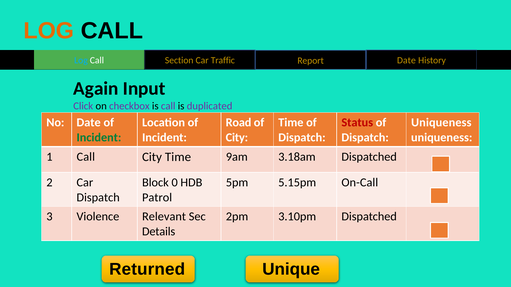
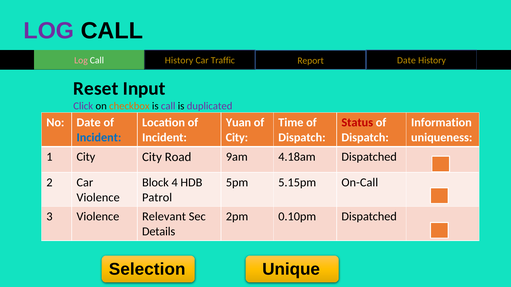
LOG colour: orange -> purple (49, 31)
Section: Section -> History (179, 60)
Log colour: light blue -> pink (81, 60)
Again: Again -> Reset (96, 89)
checkbox colour: purple -> orange (129, 106)
Road: Road -> Yuan (239, 123)
Uniqueness: Uniqueness -> Information (441, 123)
Incident colour: green -> blue (99, 138)
1 Call: Call -> City (86, 157)
Time: Time -> Road (178, 157)
3.18am: 3.18am -> 4.18am (297, 157)
0: 0 -> 4 (175, 183)
Dispatch: Dispatch -> Violence (98, 198)
3.10pm: 3.10pm -> 0.10pm (297, 217)
Returned: Returned -> Selection (147, 270)
